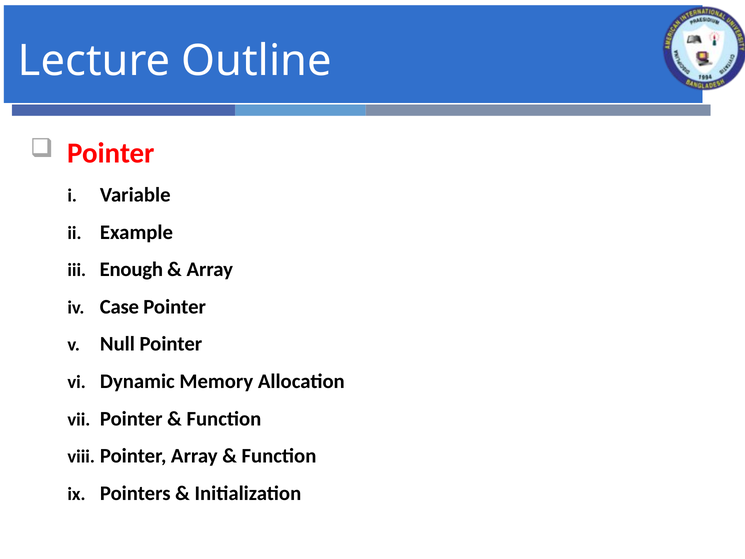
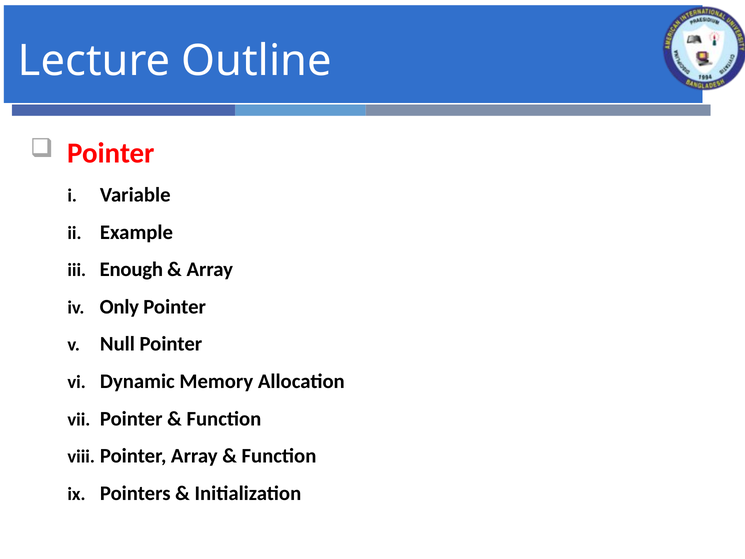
Case: Case -> Only (119, 307)
